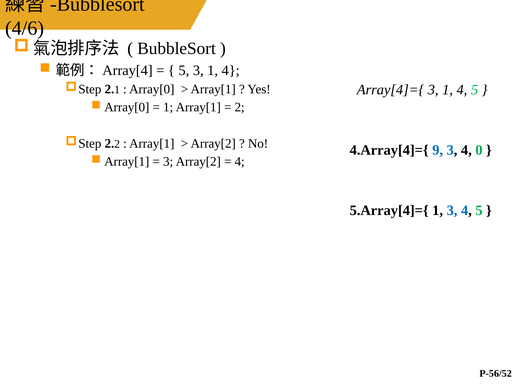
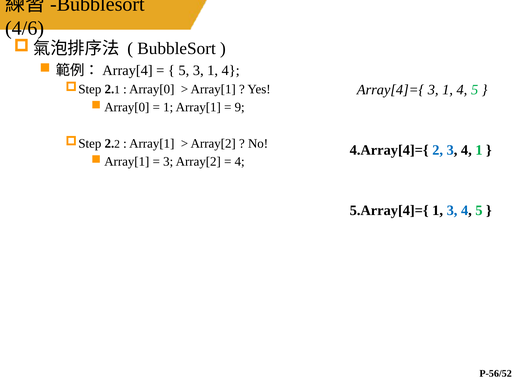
2: 2 -> 9 (240, 107)
9: 9 -> 2 (438, 150)
4 0: 0 -> 1 (479, 150)
